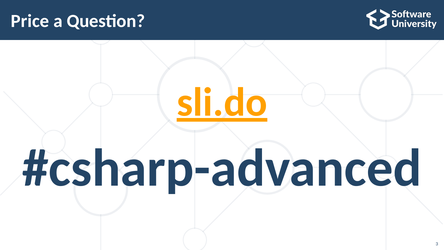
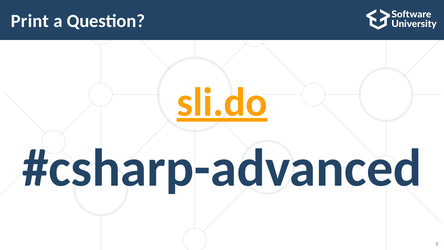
Price: Price -> Print (30, 21)
